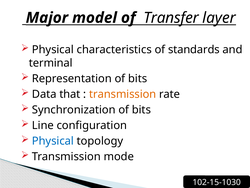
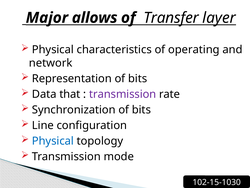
model: model -> allows (95, 18)
standards: standards -> operating (194, 50)
terminal: terminal -> network (51, 63)
transmission colour: orange -> purple (123, 94)
